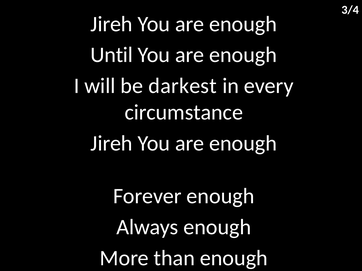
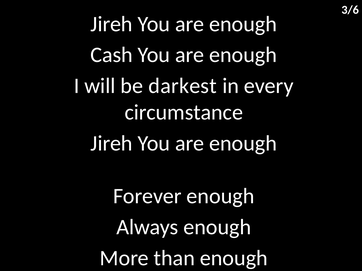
3/4: 3/4 -> 3/6 (350, 10)
Until: Until -> Cash (112, 55)
